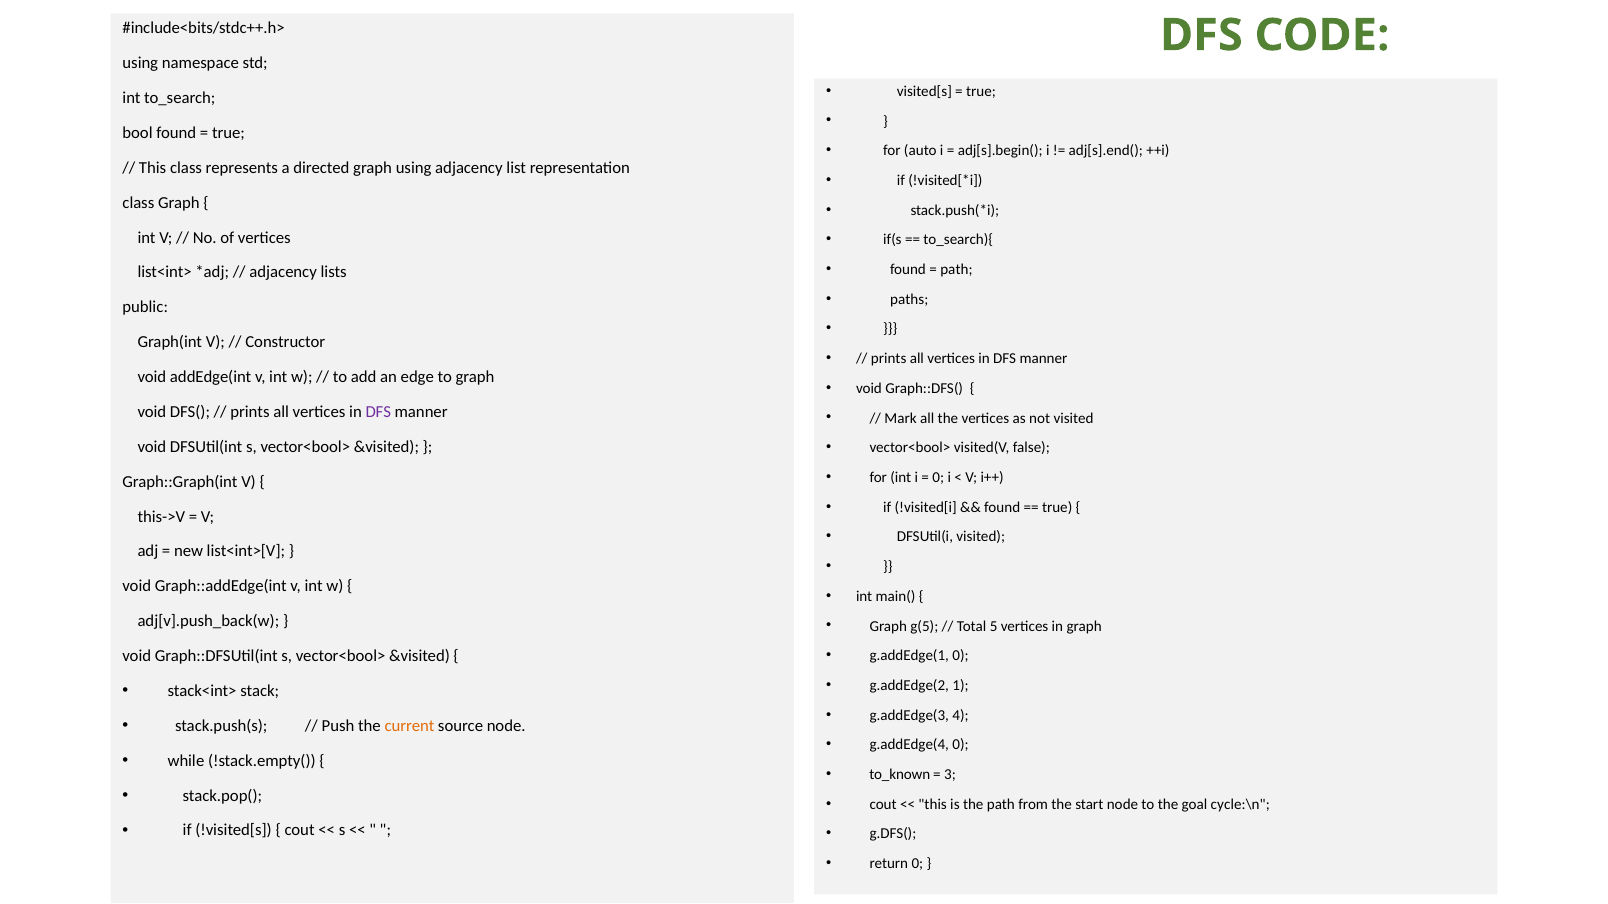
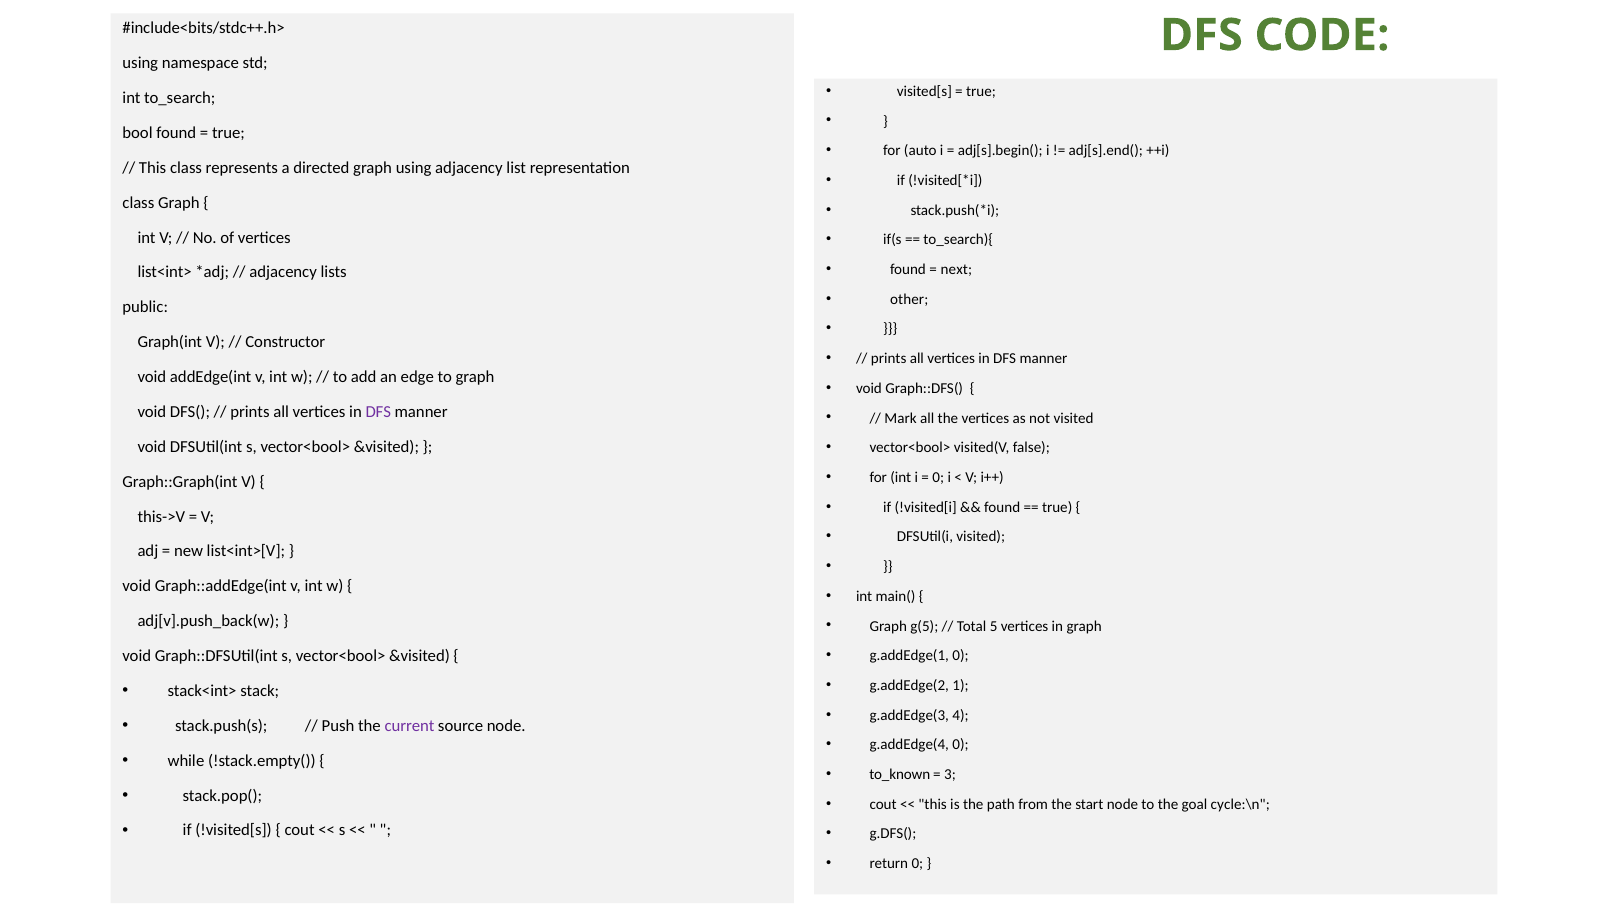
path: path -> next (956, 270)
paths: paths -> other (909, 299)
current colour: orange -> purple (409, 726)
